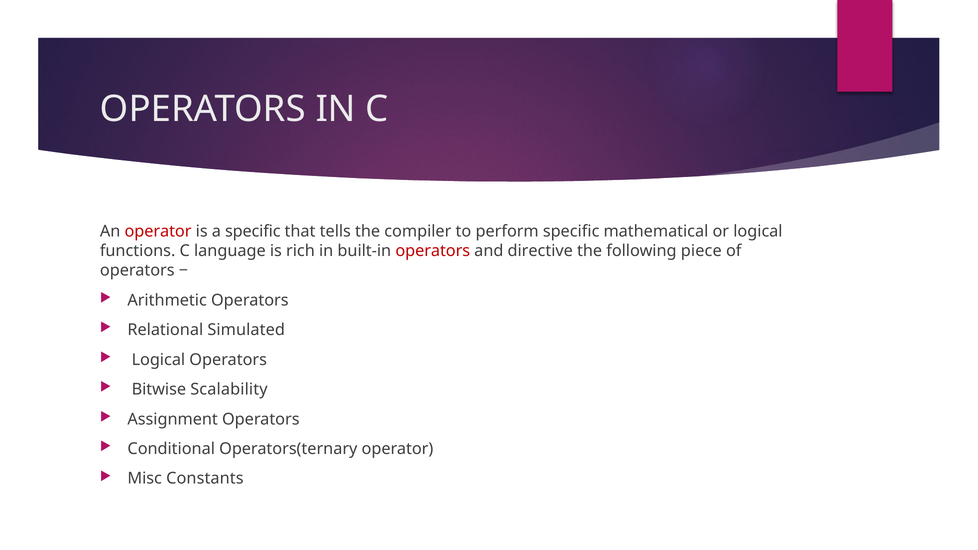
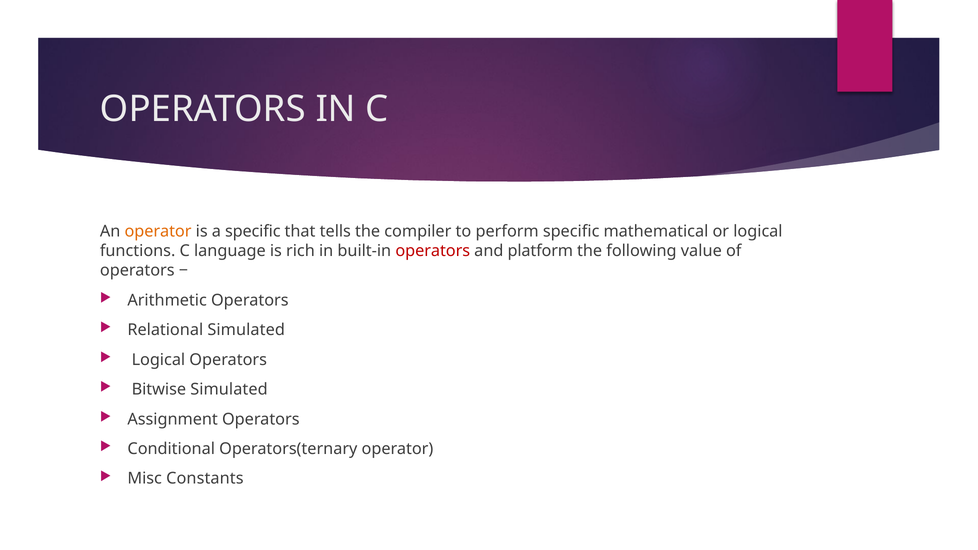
operator colour: red -> orange (158, 231)
directive: directive -> platform (540, 251)
piece: piece -> value (701, 251)
Bitwise Scalability: Scalability -> Simulated (229, 389)
